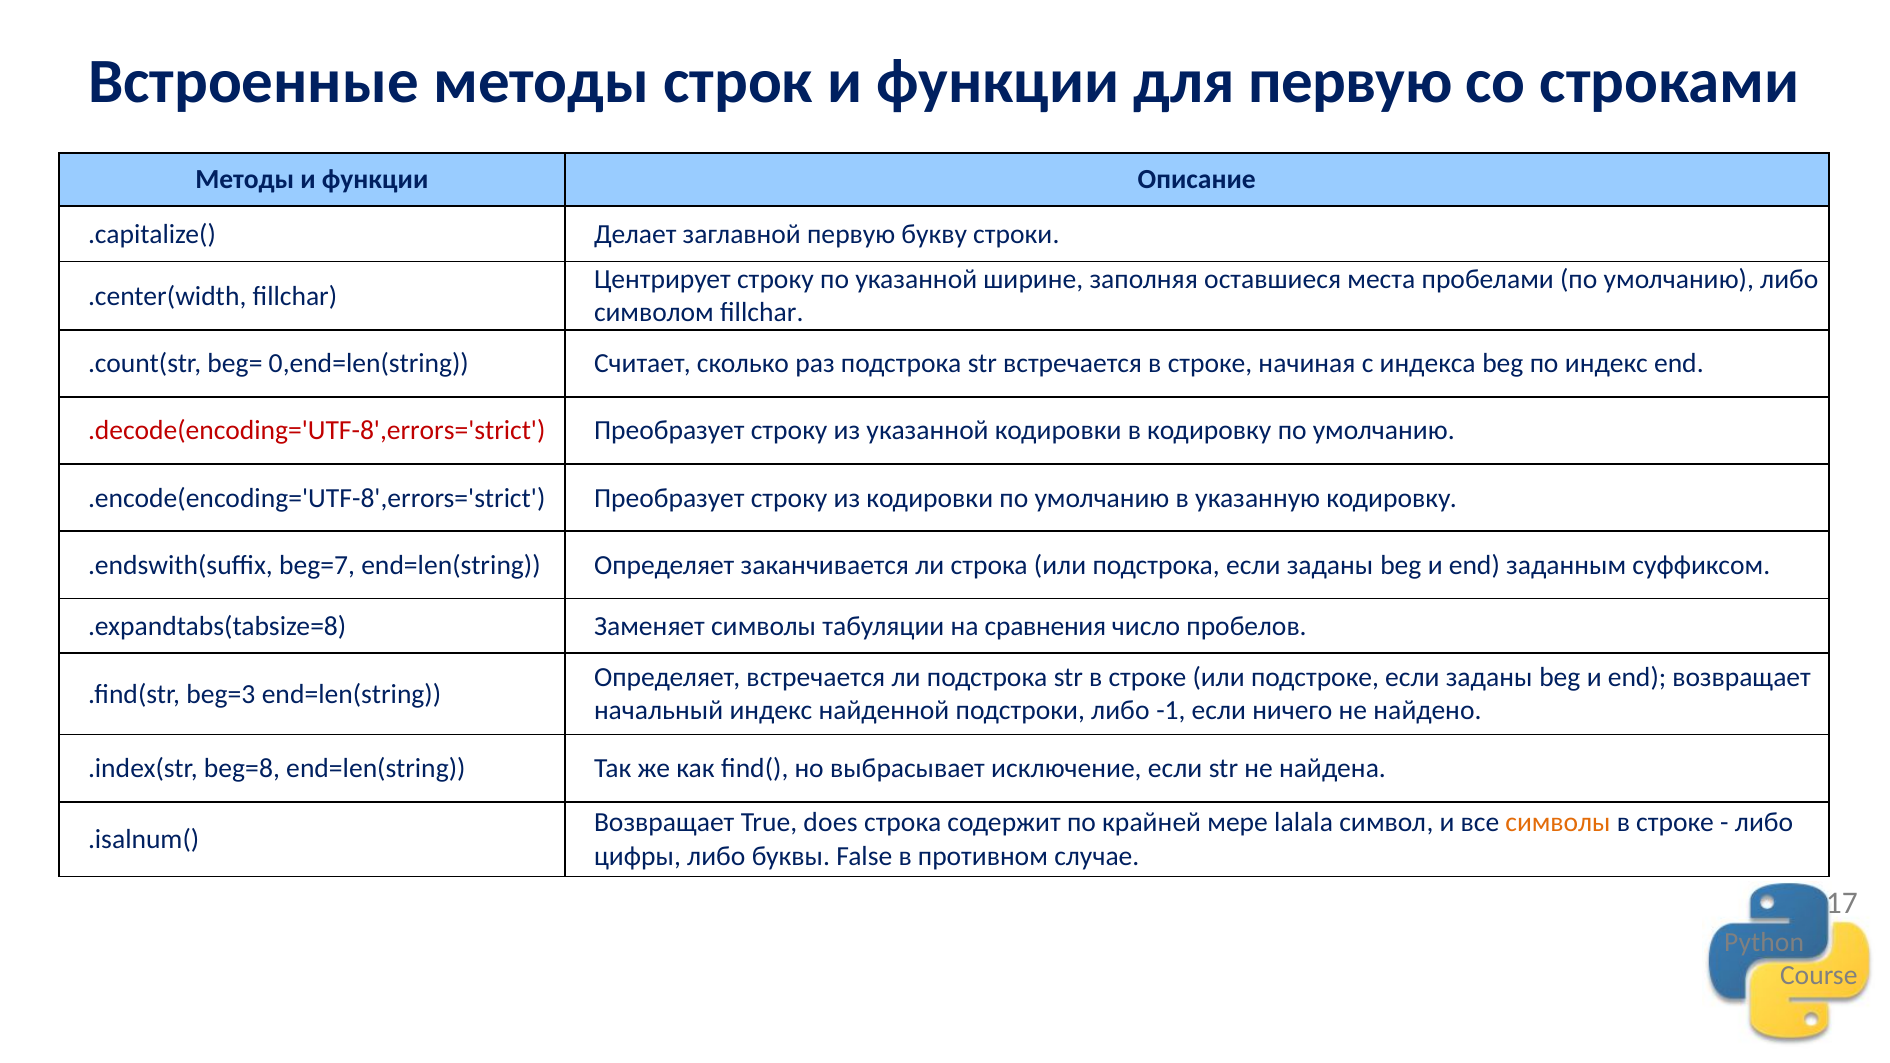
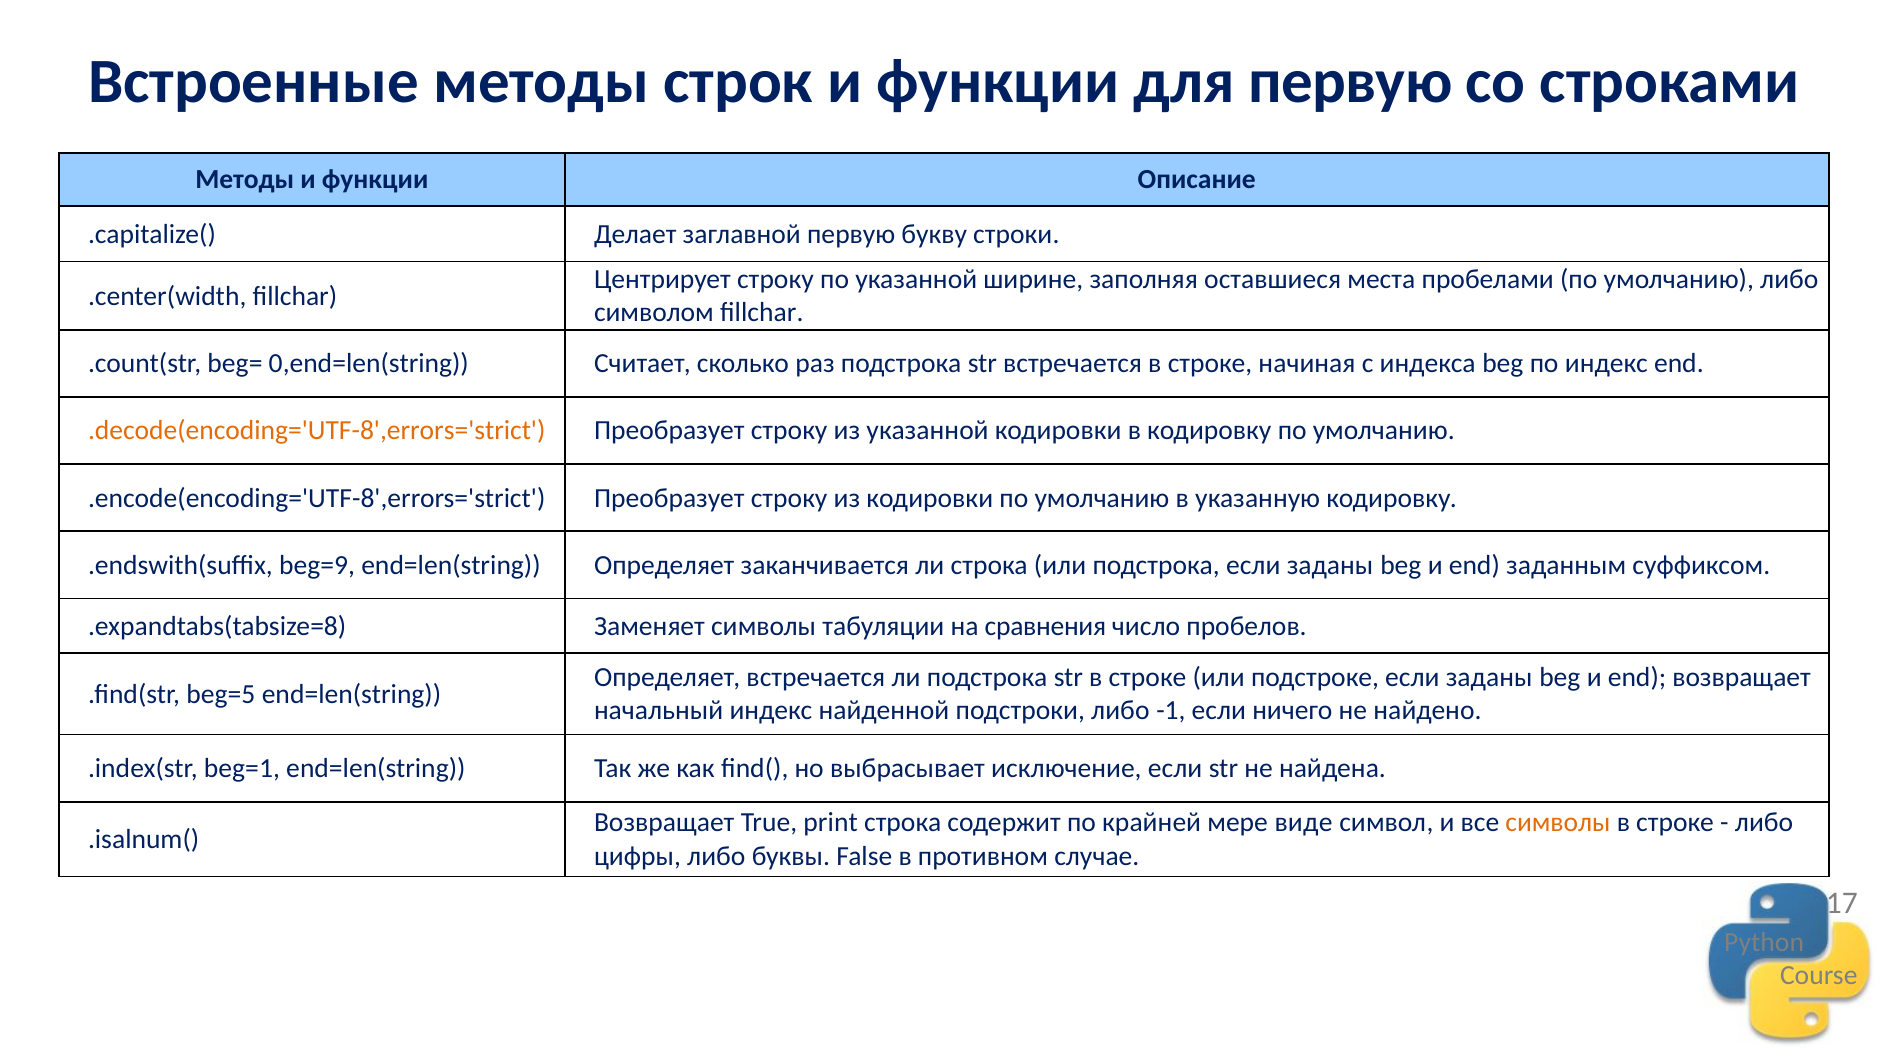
.decode(encoding='UTF-8',errors='strict colour: red -> orange (317, 431)
beg=7: beg=7 -> beg=9 (317, 565)
beg=3: beg=3 -> beg=5 (221, 694)
beg=8: beg=8 -> beg=1 (242, 769)
does: does -> print (831, 823)
lalala: lalala -> виде (1304, 823)
